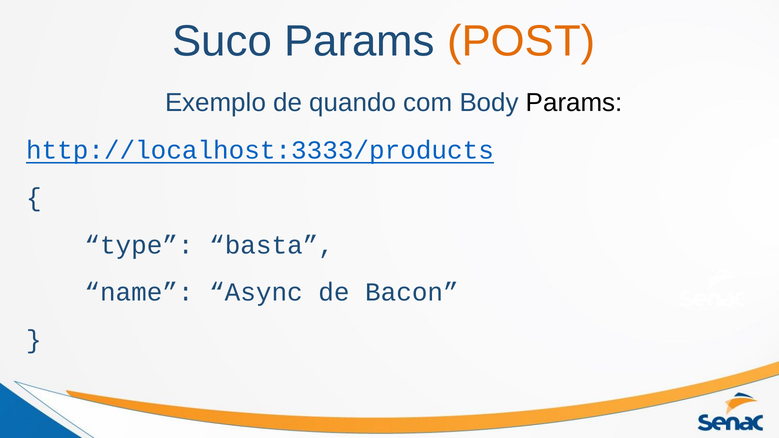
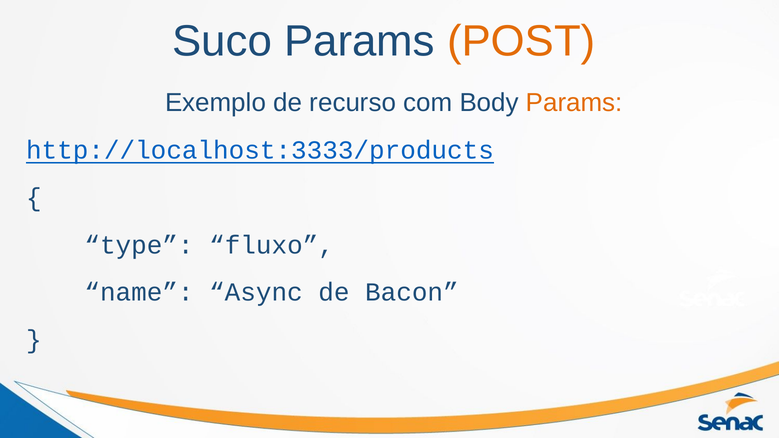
quando: quando -> recurso (353, 103)
Params colour: black -> orange (574, 103)
basta: basta -> fluxo (272, 245)
